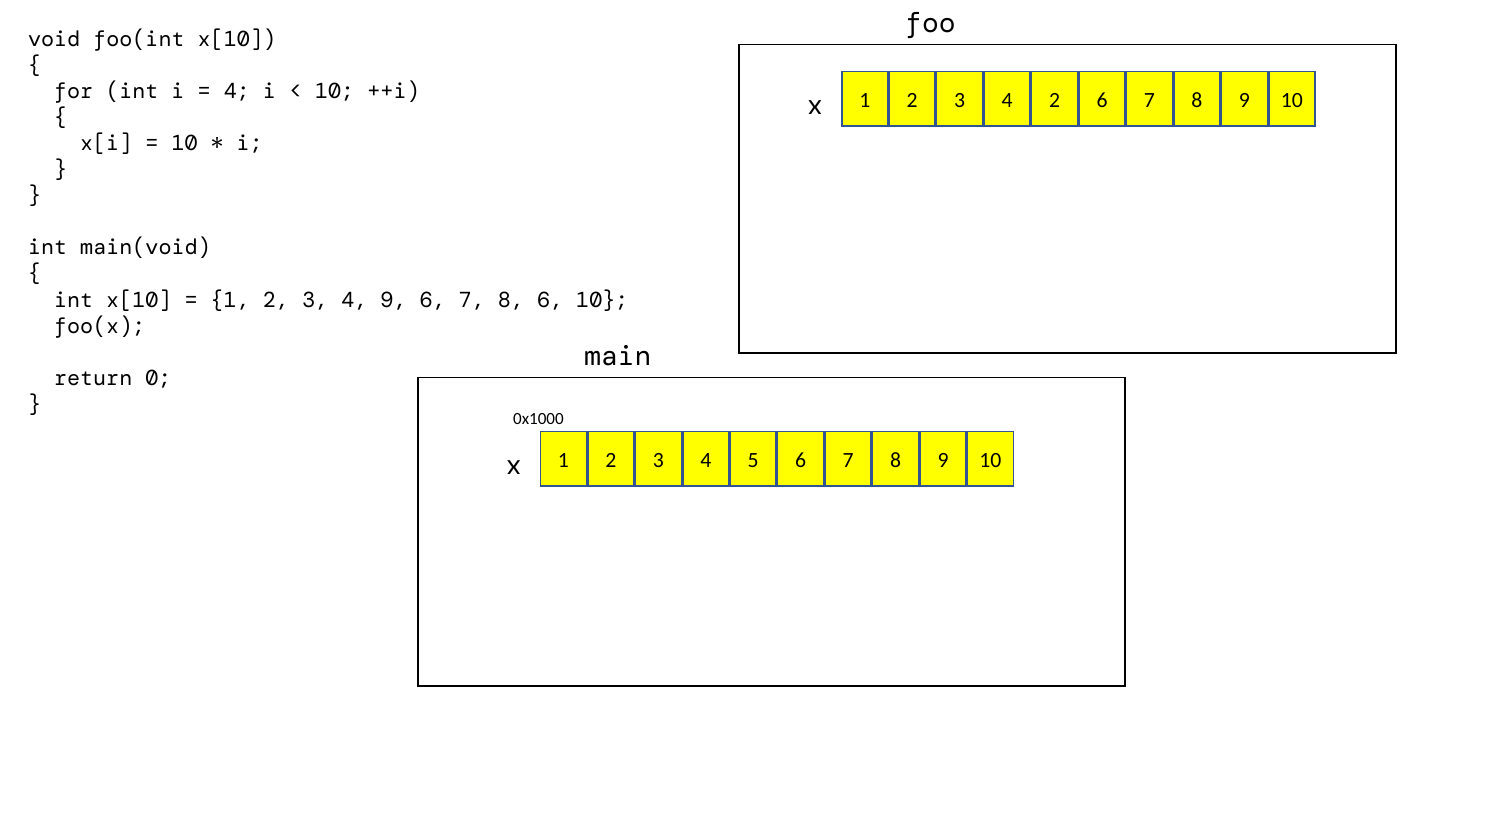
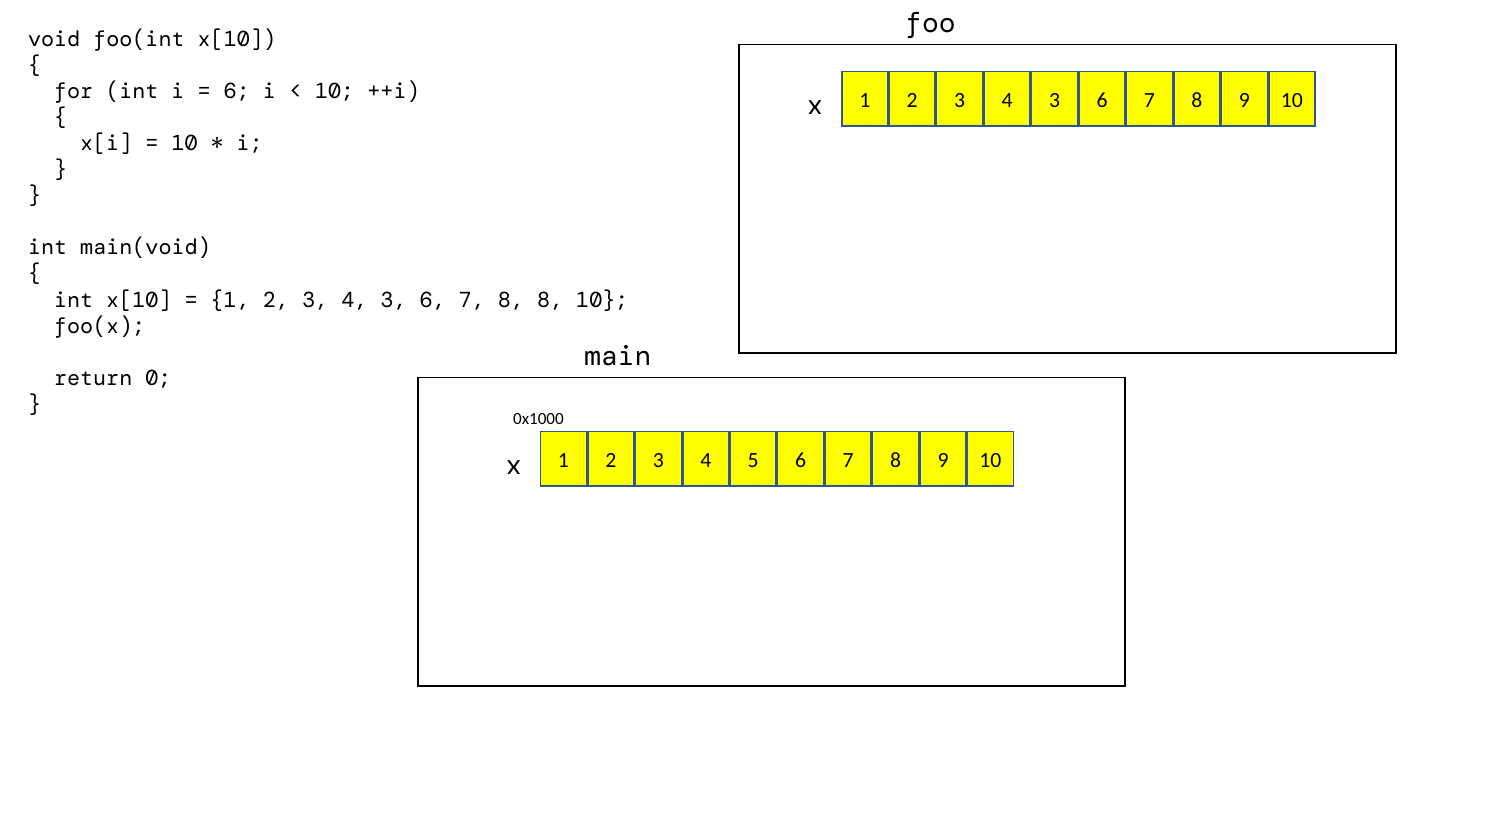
4: 4 -> 6 (237, 91)
2: 2 -> 3 (1055, 100)
9: 9 -> 3 (394, 300)
8 6: 6 -> 8 (550, 300)
